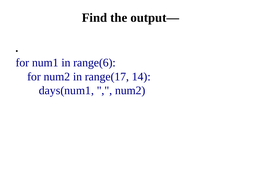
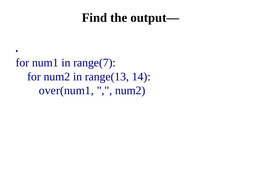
range(6: range(6 -> range(7 (95, 63)
range(17: range(17 -> range(13 (107, 77)
days(num1: days(num1 -> over(num1 (66, 90)
